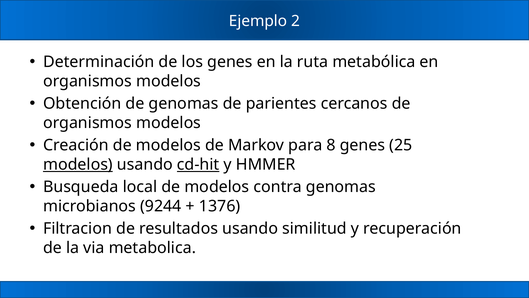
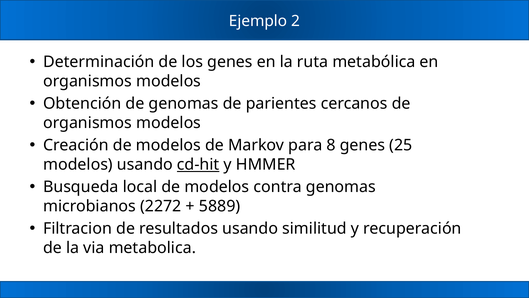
modelos underline: present -> none (78, 164)
9244: 9244 -> 2272 (161, 206)
1376: 1376 -> 5889 (220, 206)
